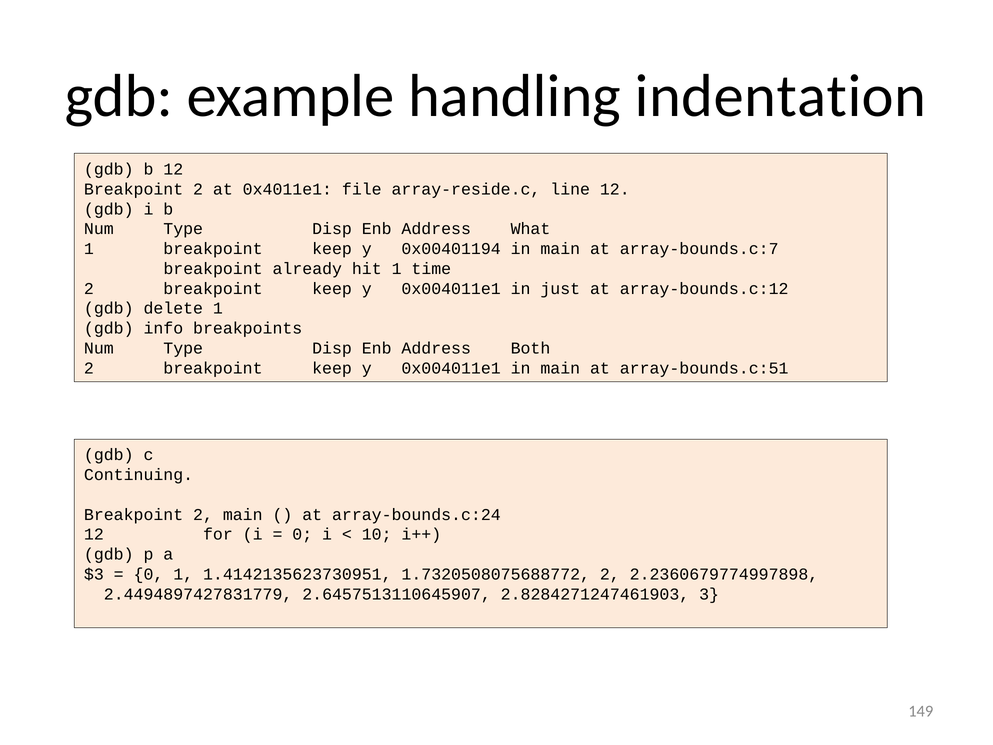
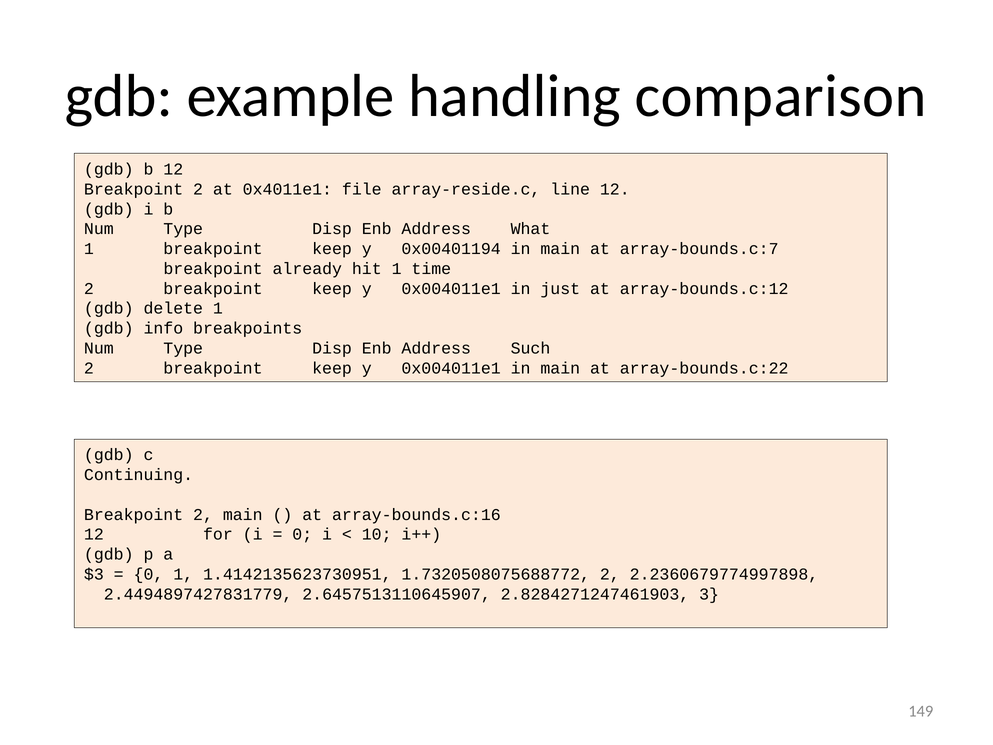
indentation: indentation -> comparison (781, 96)
Both: Both -> Such (530, 348)
array-bounds.c:51: array-bounds.c:51 -> array-bounds.c:22 (704, 368)
array-bounds.c:24: array-bounds.c:24 -> array-bounds.c:16 (416, 514)
